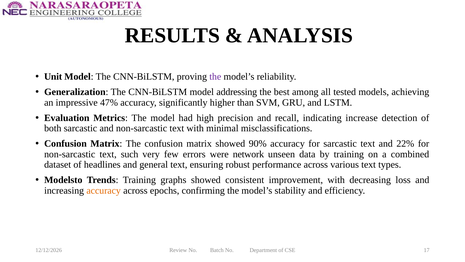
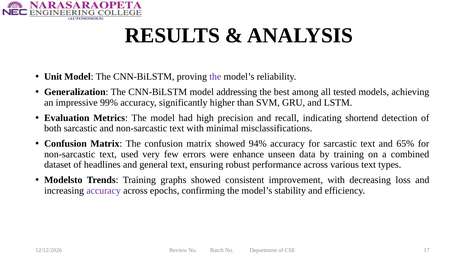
47%: 47% -> 99% (109, 102)
increase: increase -> shortend (362, 118)
90%: 90% -> 94% (258, 143)
22%: 22% -> 65% (405, 143)
such: such -> used (130, 154)
network: network -> enhance (248, 154)
accuracy colour: orange -> purple (104, 190)
